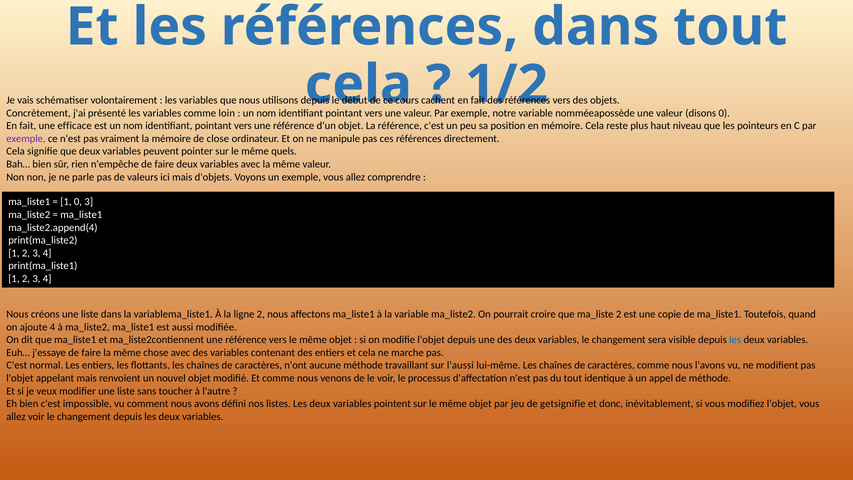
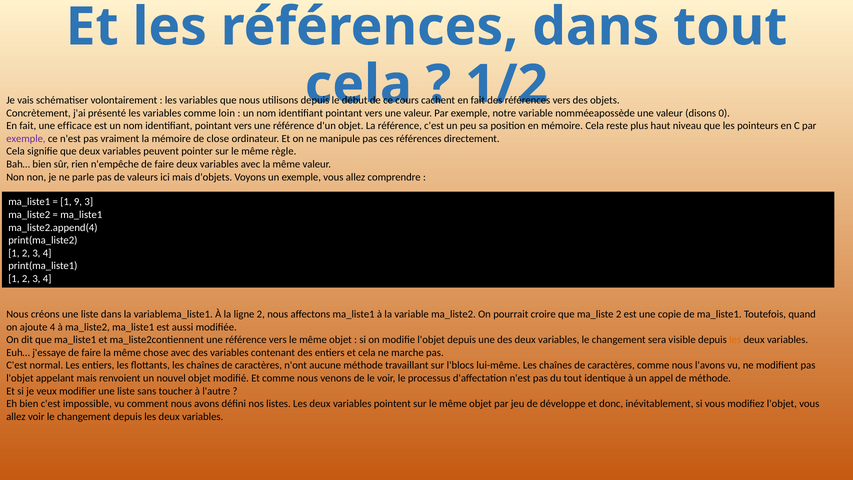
quels: quels -> règle (284, 151)
1 0: 0 -> 9 (78, 202)
les colour: blue -> orange (735, 340)
l'aussi: l'aussi -> l'blocs (460, 365)
getsignifie: getsignifie -> développe (563, 404)
